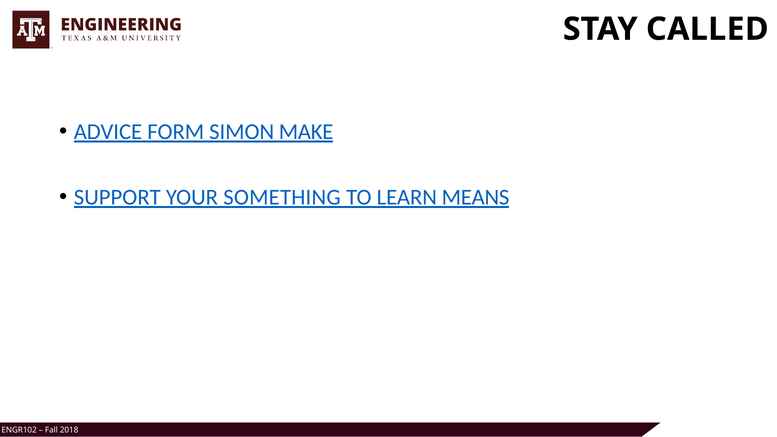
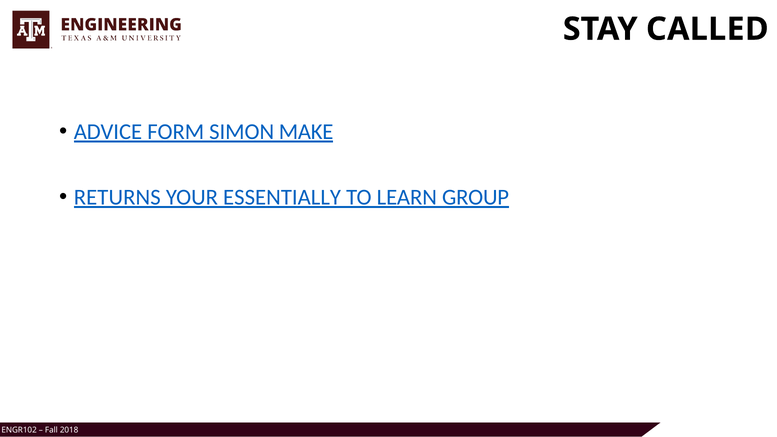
SUPPORT: SUPPORT -> RETURNS (117, 197)
SOMETHING: SOMETHING -> ESSENTIALLY (282, 197)
MEANS: MEANS -> GROUP (476, 197)
